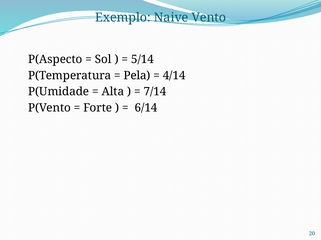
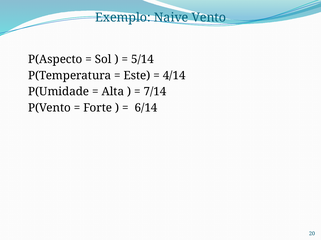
Pela: Pela -> Este (137, 76)
